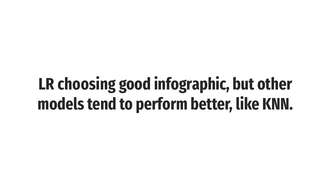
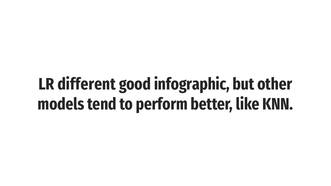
choosing: choosing -> different (87, 84)
